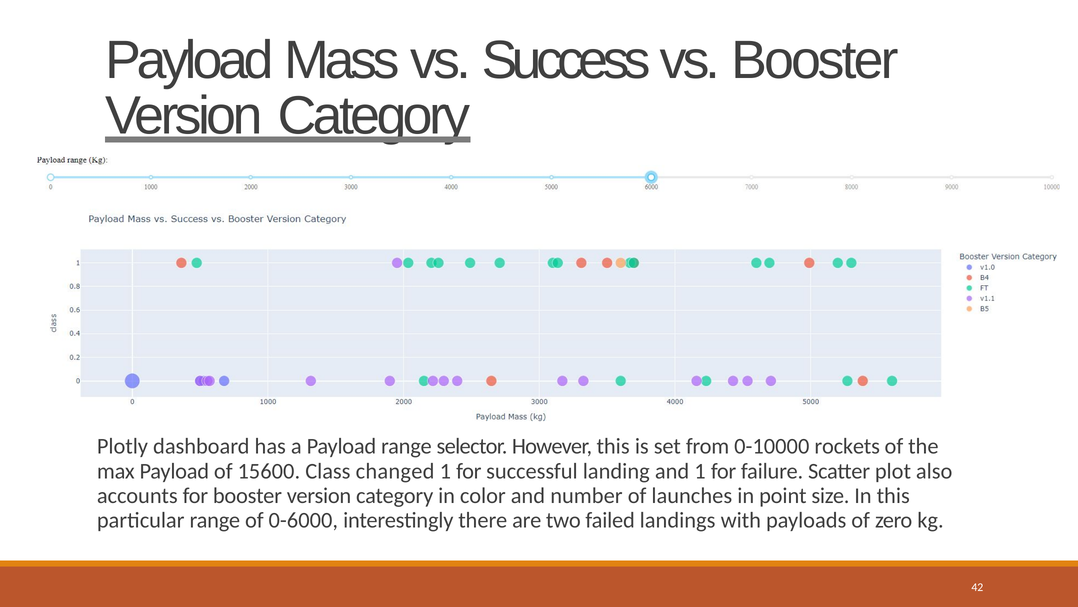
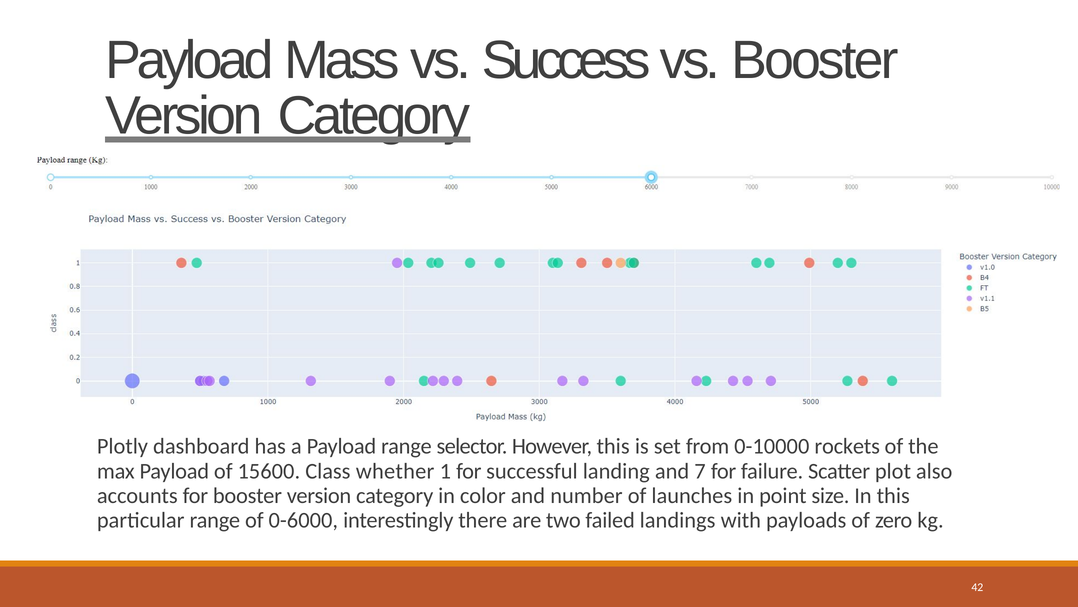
changed: changed -> whether (395, 471)
and 1: 1 -> 7 (700, 471)
